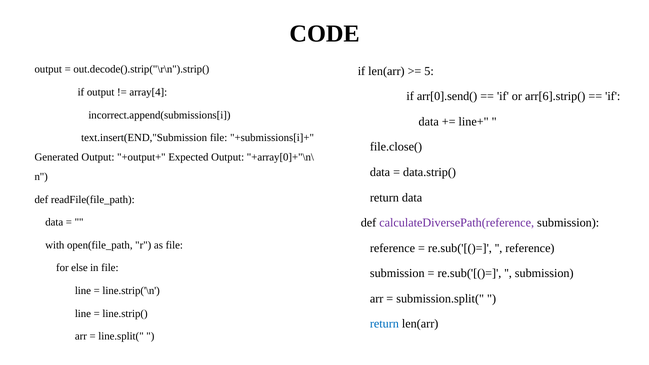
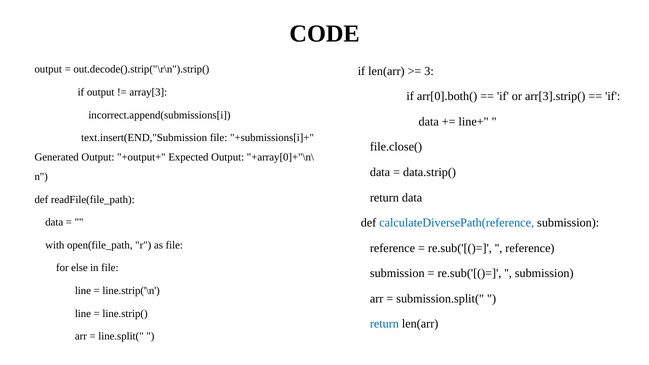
5: 5 -> 3 (429, 71)
array[4: array[4 -> array[3 (148, 92)
arr[0].send(: arr[0].send( -> arr[0].both( (447, 96)
arr[6].strip(: arr[6].strip( -> arr[3].strip( (555, 96)
calculateDiversePath(reference colour: purple -> blue (457, 223)
